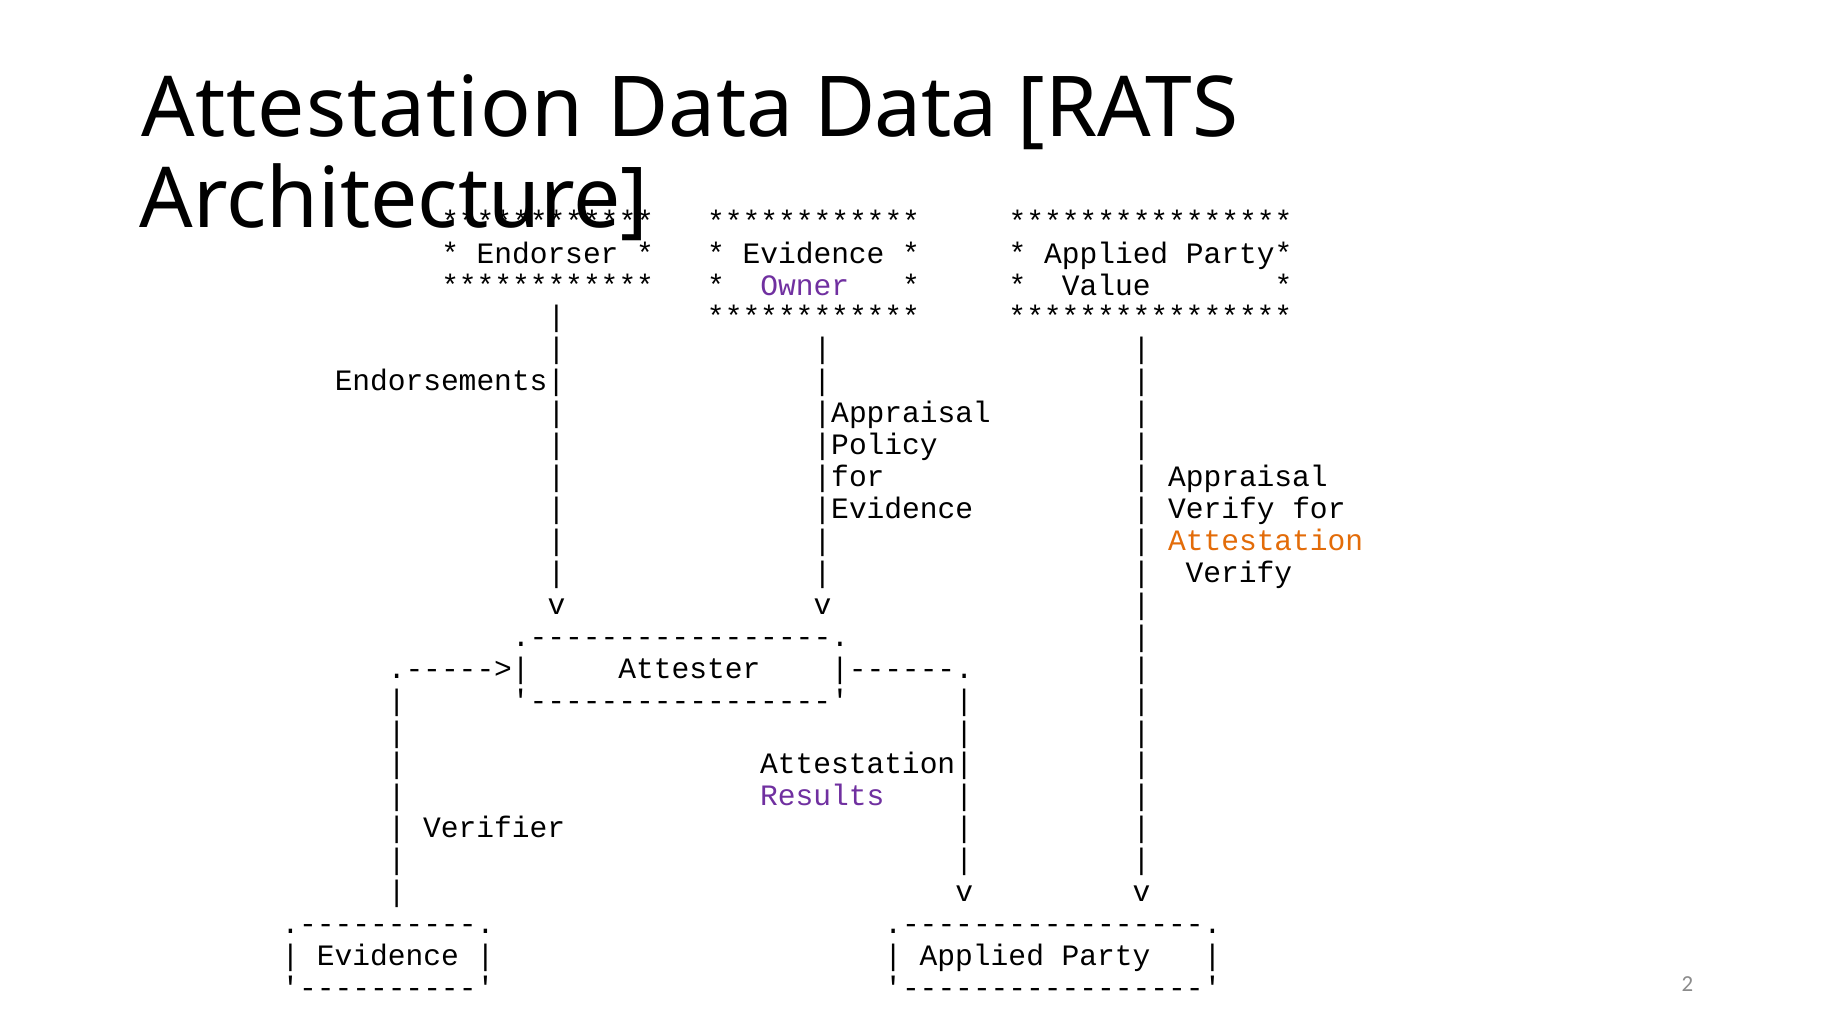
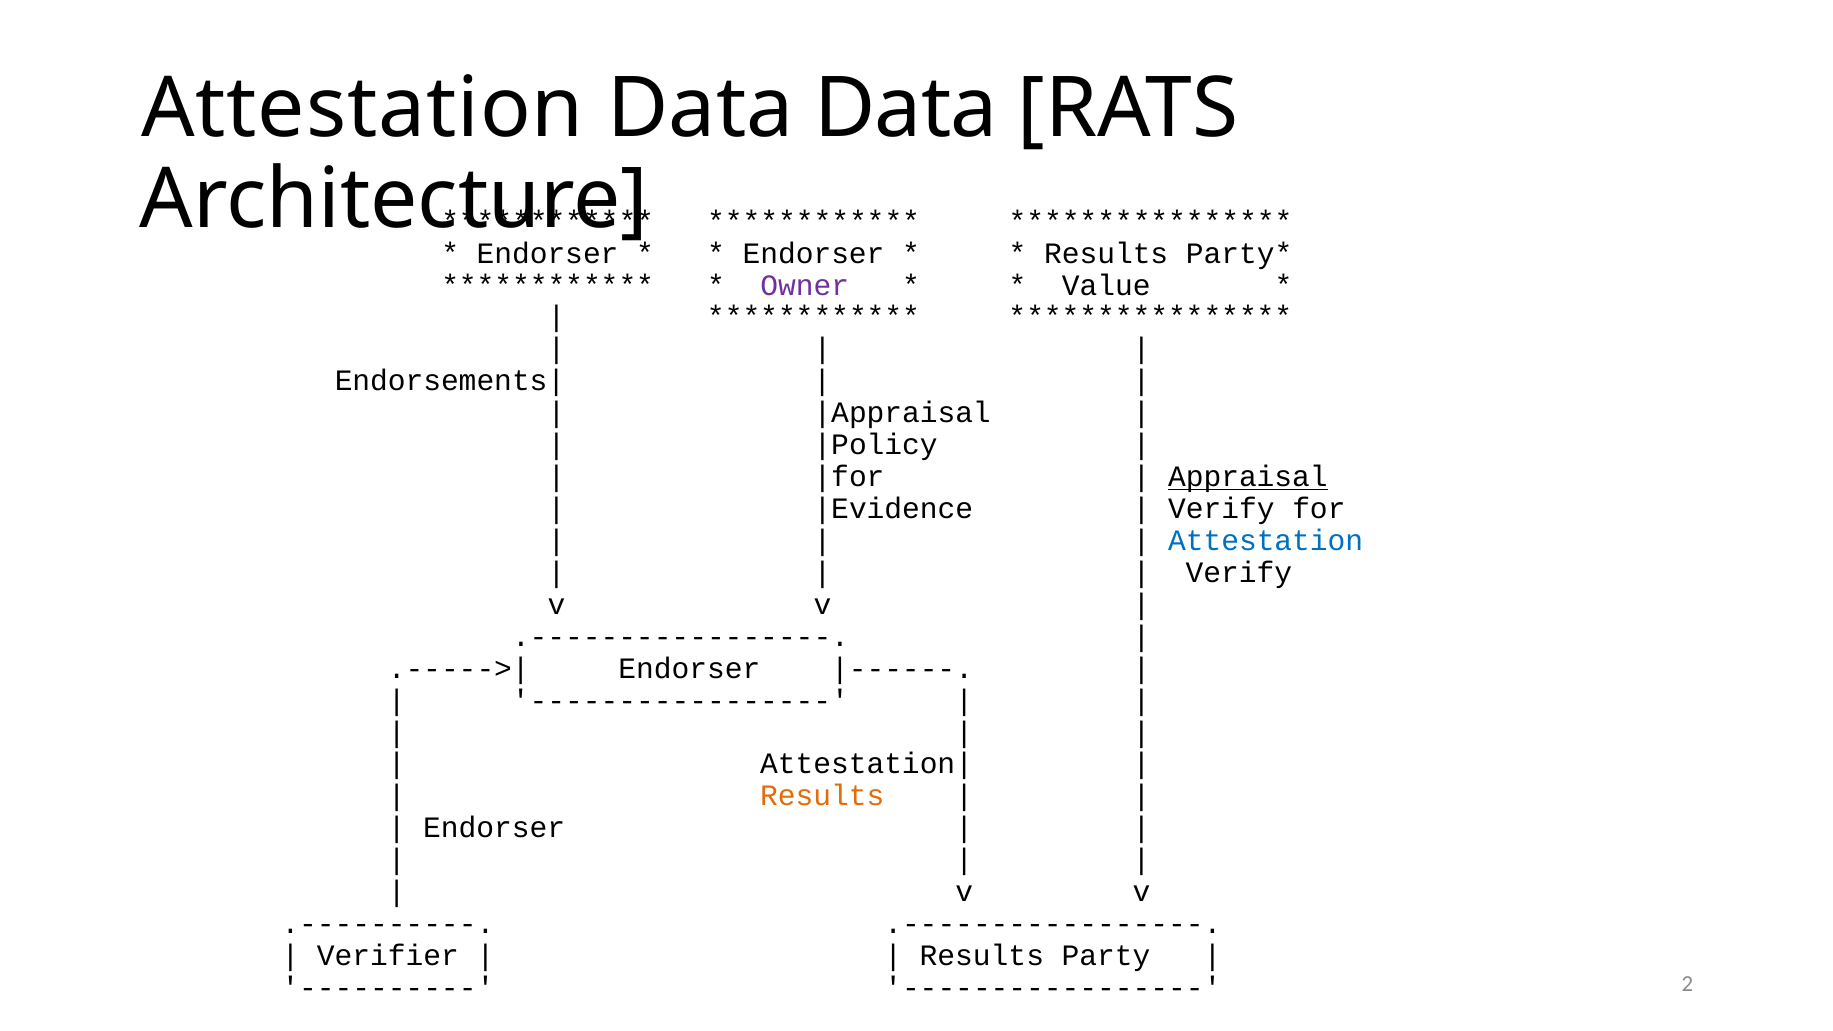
Evidence: Evidence -> Endorser (814, 253)
Applied: Applied -> Results (1106, 253)
Appraisal underline: none -> present (1248, 477)
Attestation colour: orange -> blue (1266, 541)
Attester: Attester -> Endorser (689, 668)
Results colour: purple -> orange (822, 796)
Verifier: Verifier -> Endorser (494, 828)
Evidence: Evidence -> Verifier (388, 956)
Applied: Applied -> Results (982, 956)
